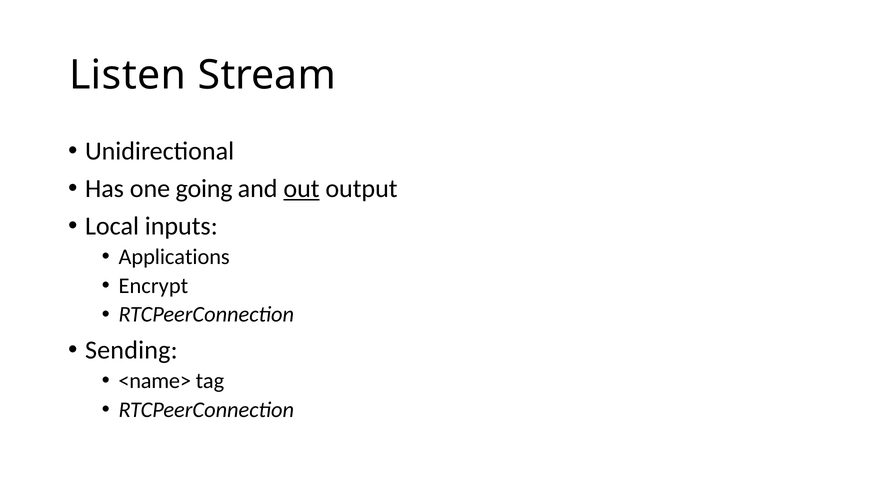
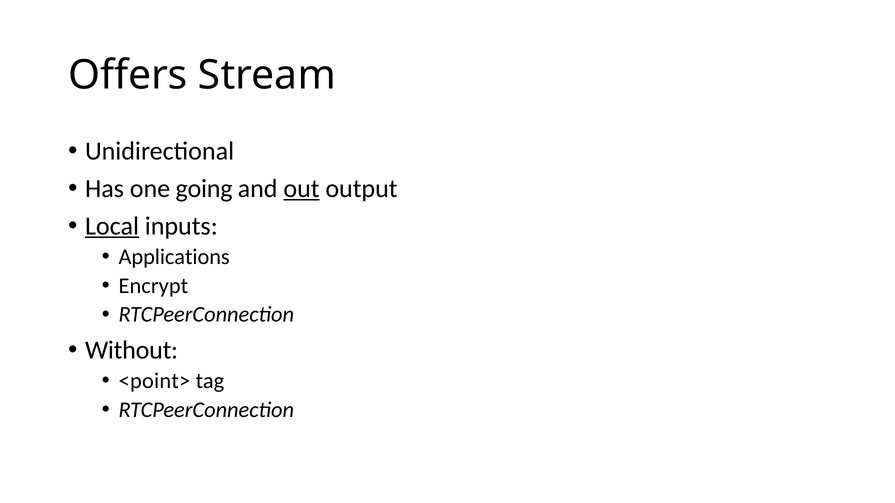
Listen: Listen -> Offers (128, 75)
Local underline: none -> present (112, 226)
Sending: Sending -> Without (132, 350)
<name>: <name> -> <point> (155, 381)
